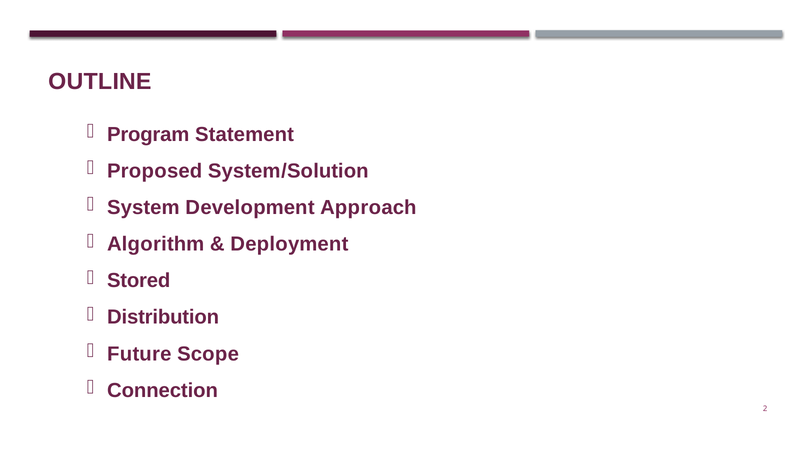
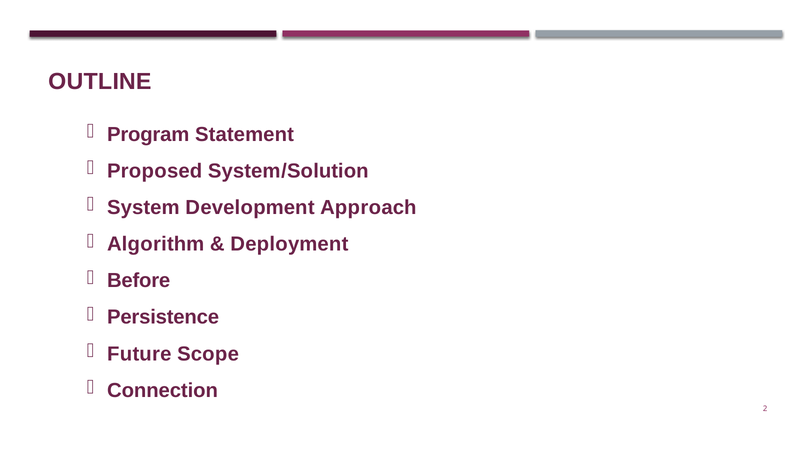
Stored: Stored -> Before (139, 281)
Distribution: Distribution -> Persistence (163, 317)
